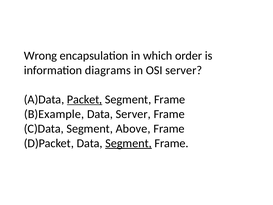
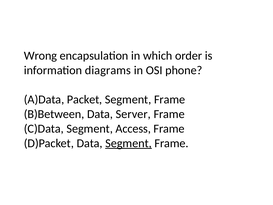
OSI server: server -> phone (184, 70)
Packet underline: present -> none (85, 99)
B)Example: B)Example -> B)Between (54, 114)
Above: Above -> Access (133, 128)
